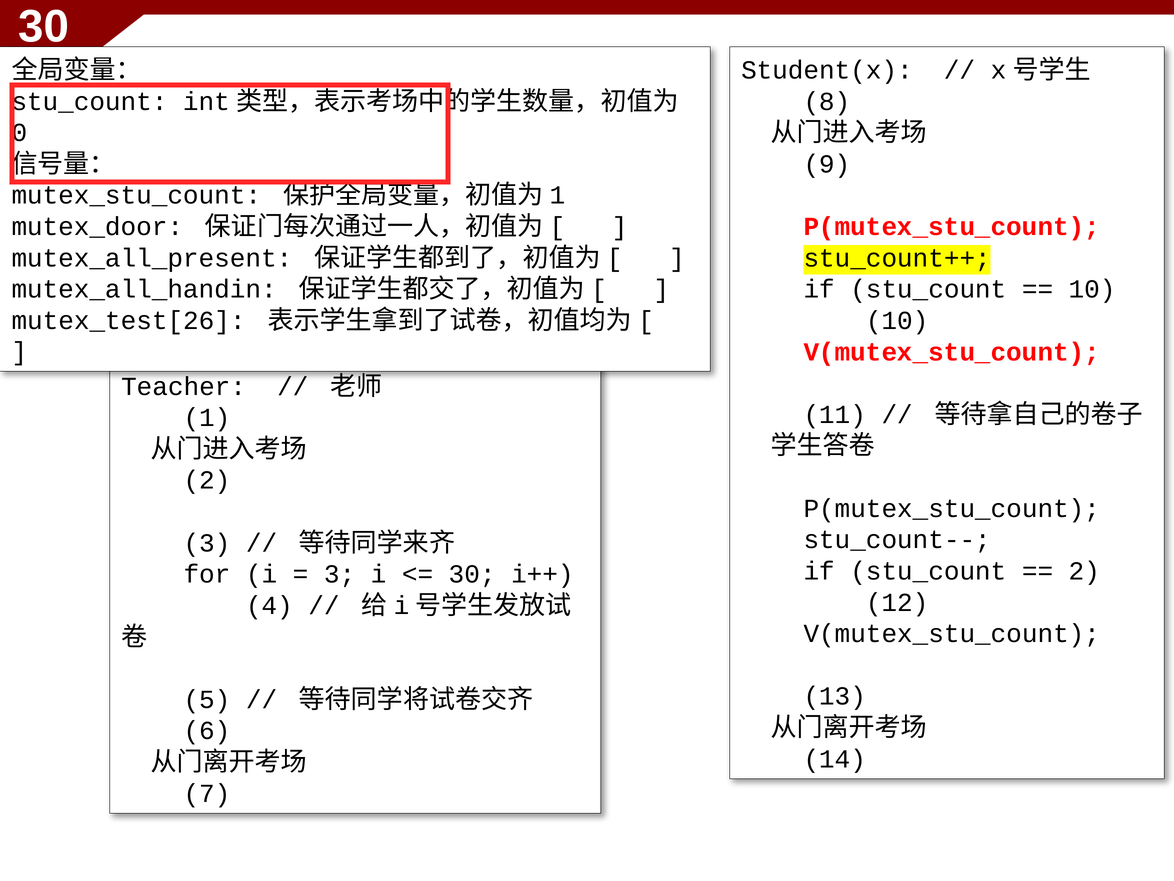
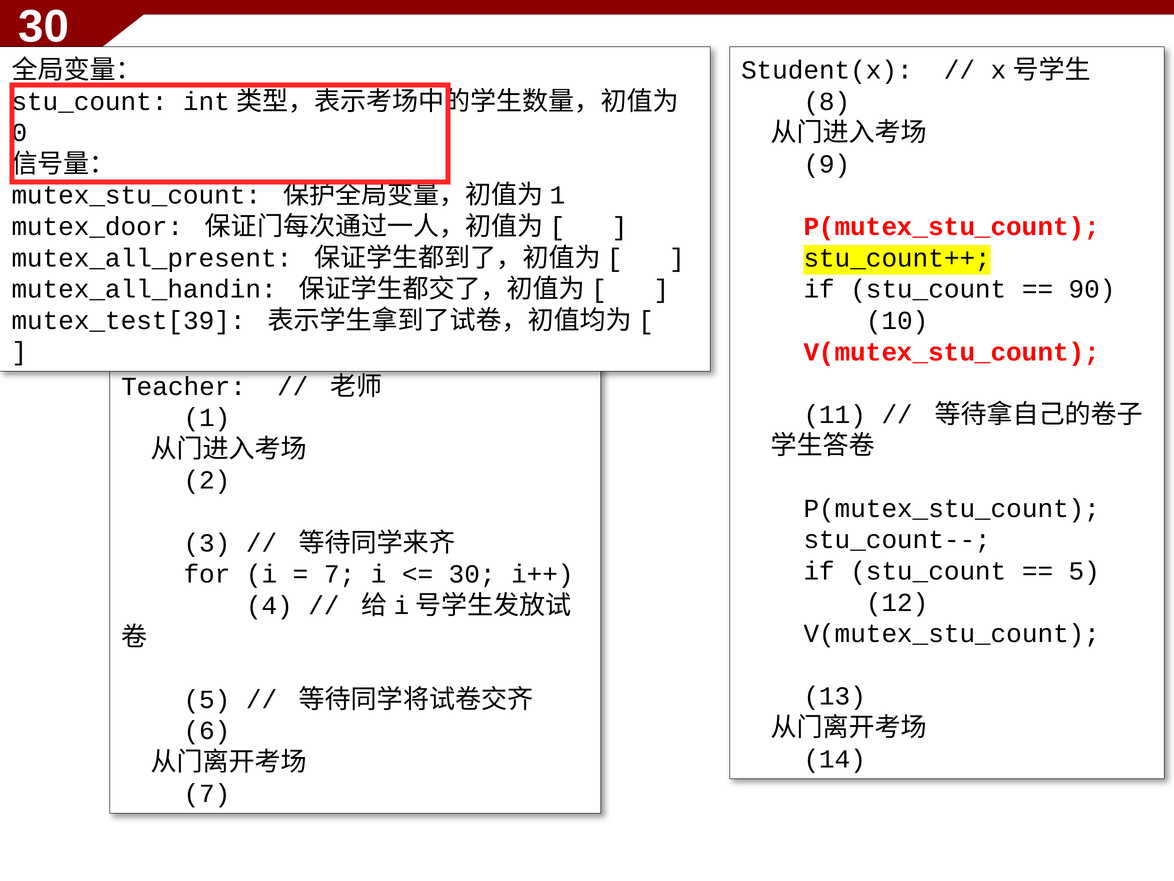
10: 10 -> 90 (1092, 289)
mutex_test[26: mutex_test[26 -> mutex_test[39 (129, 320)
2: 2 -> 5 (1084, 571)
3: 3 -> 7 (340, 574)
